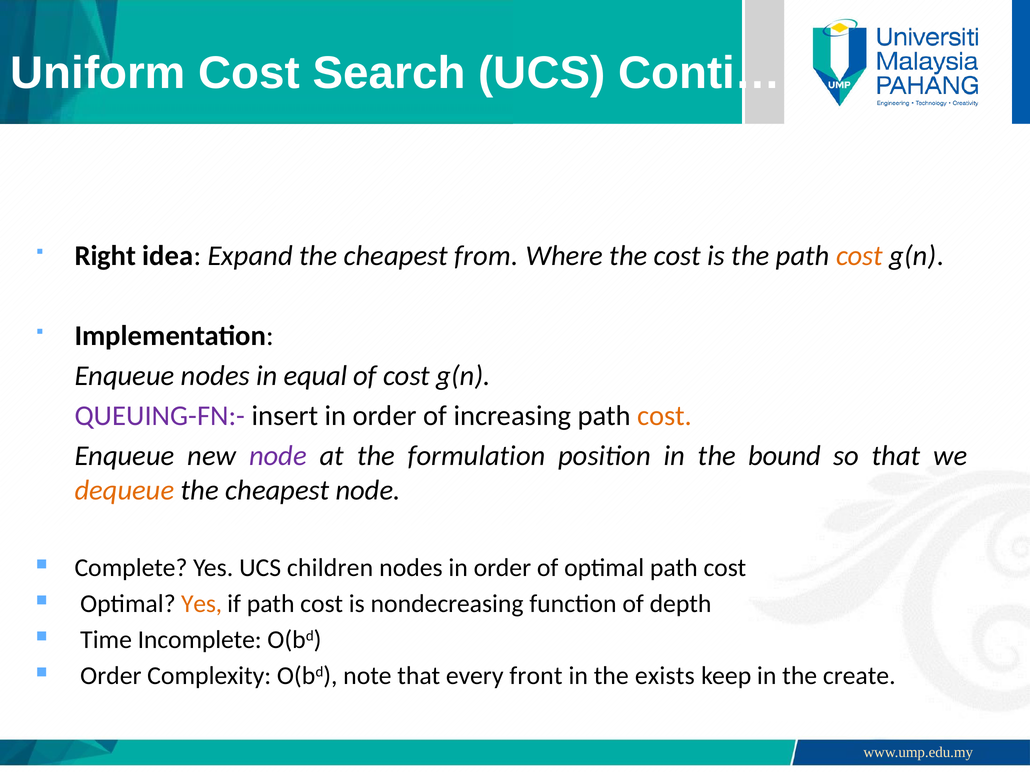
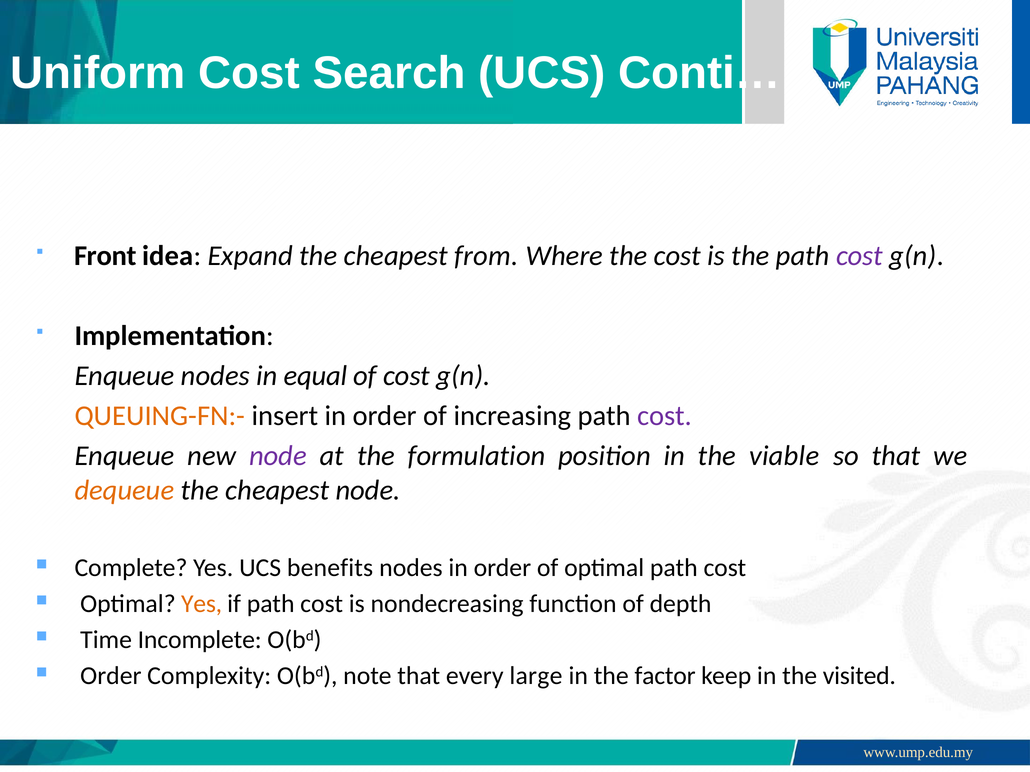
Right: Right -> Front (105, 256)
cost colour: orange -> purple (860, 256)
QUEUING-FN:- colour: purple -> orange (160, 416)
cost colour: orange -> purple (665, 416)
bound: bound -> viable (784, 456)
children: children -> benefits (330, 568)
front: front -> large (536, 676)
exists: exists -> factor (665, 676)
create: create -> visited (859, 676)
